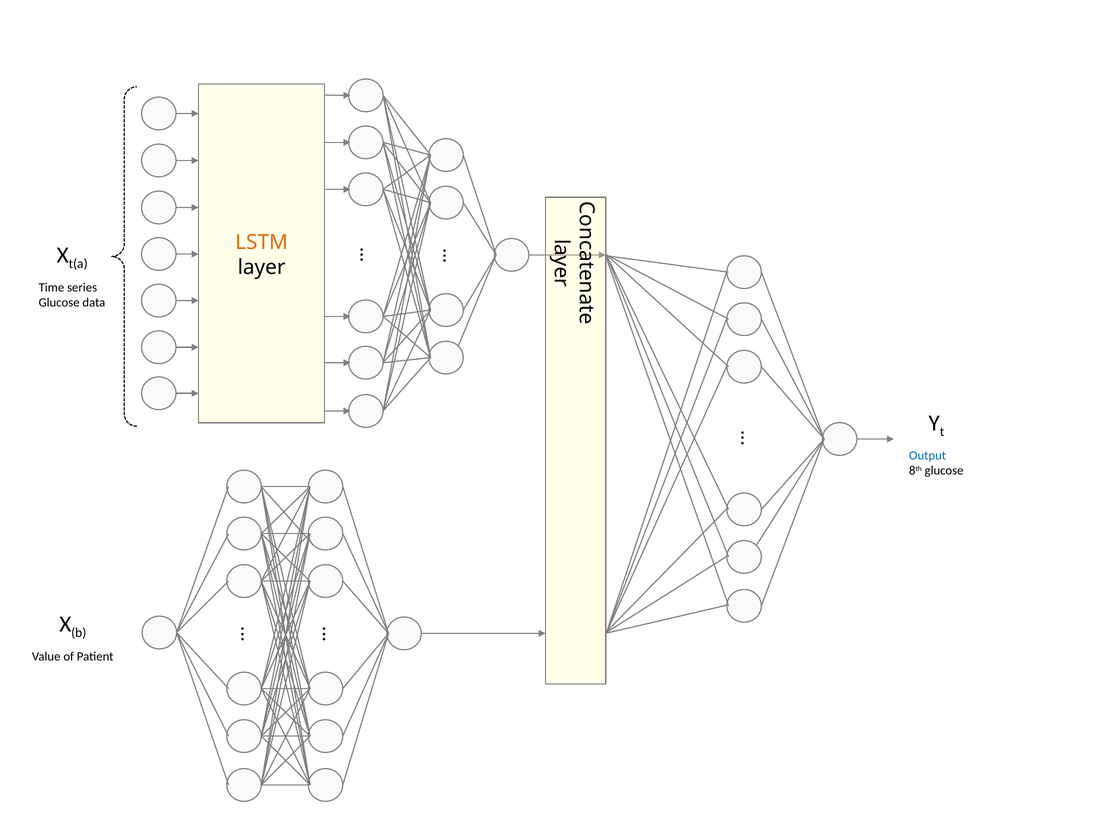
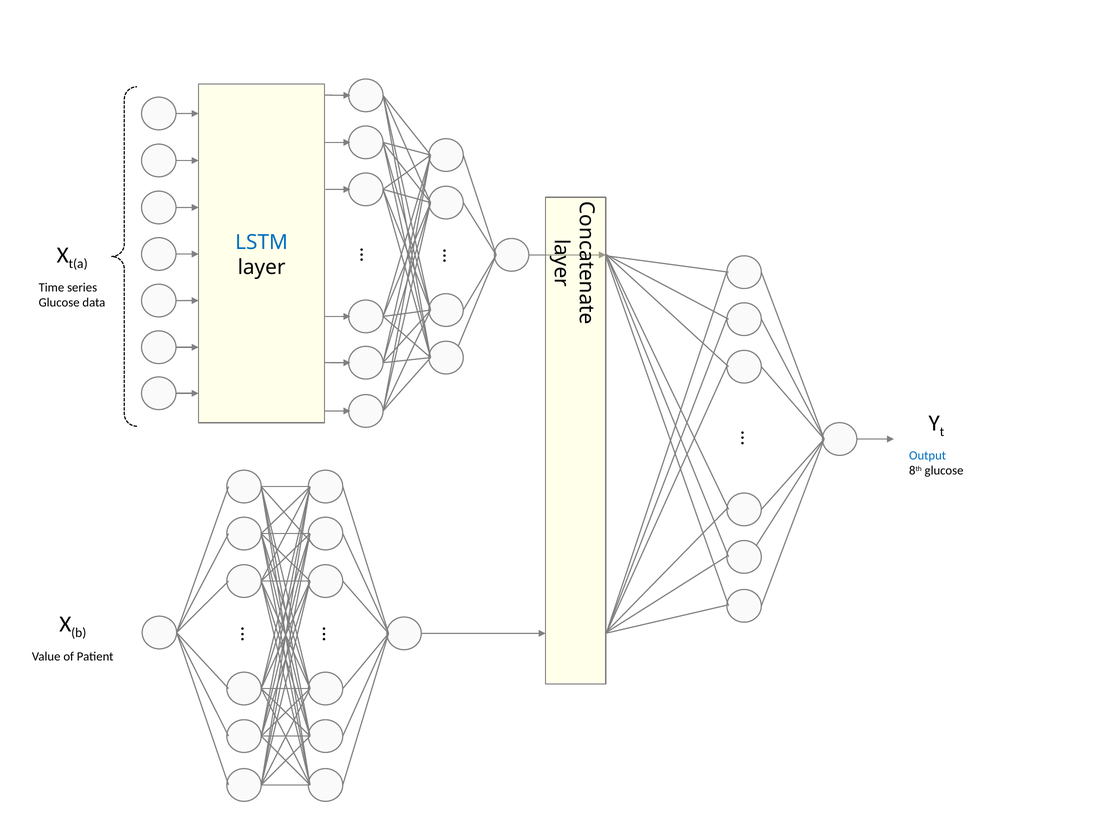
LSTM colour: orange -> blue (262, 242)
